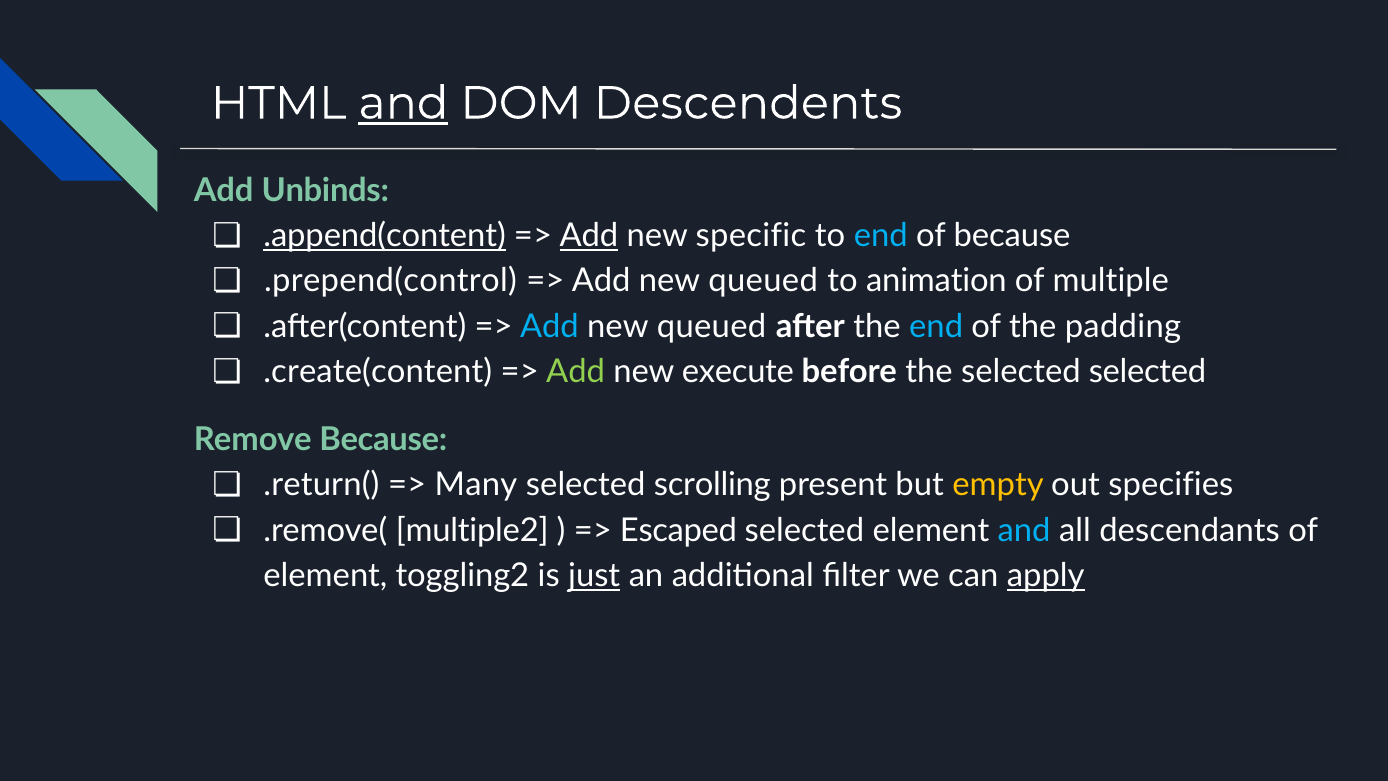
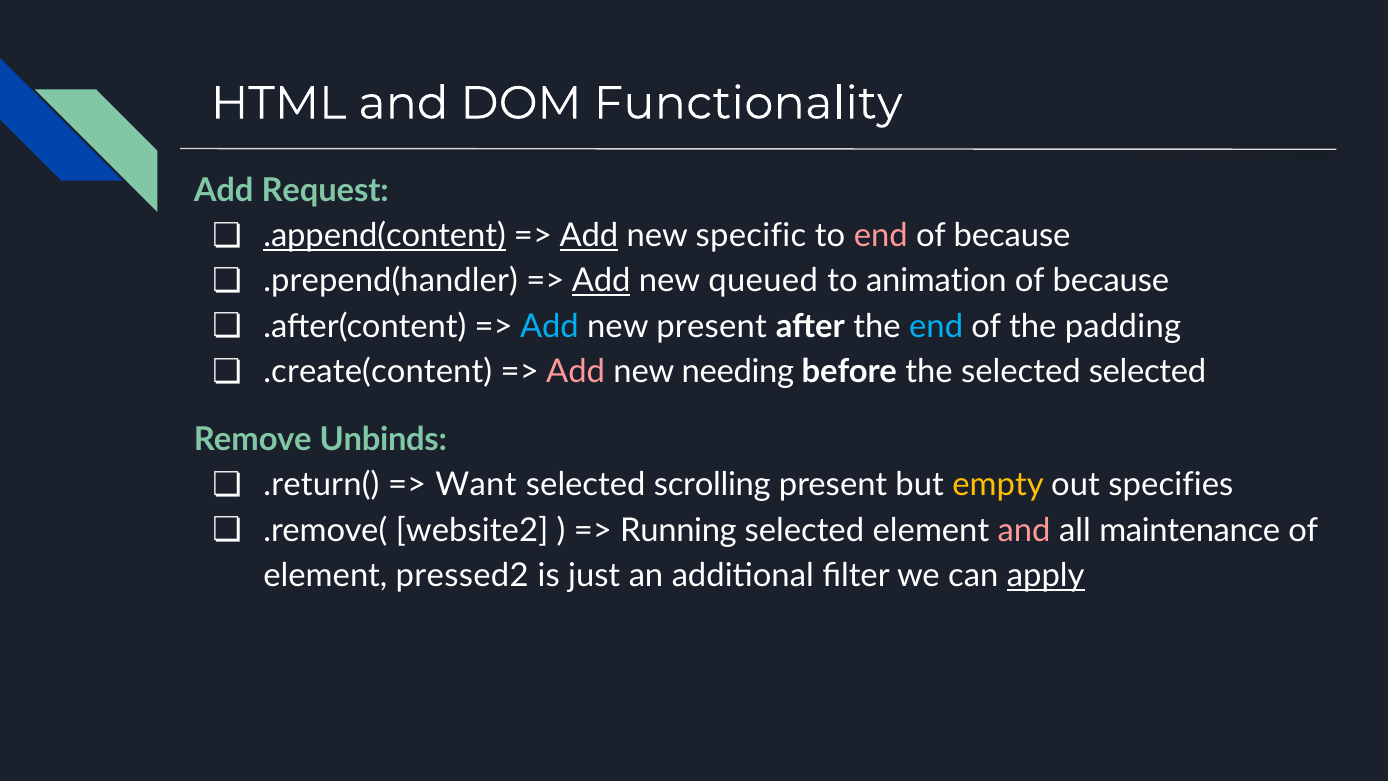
and underline: present -> none (403, 103)
Descendents: Descendents -> Functionality (748, 103)
Unbinds: Unbinds -> Request (325, 191)
end colour: light blue -> pink (881, 236)
.prepend(control: .prepend(control -> .prepend(handler (391, 281)
Add underline: none -> present (601, 281)
multiple: multiple -> because (1111, 281)
queued: queued -> present (712, 326)
Add colour: light green -> pink (576, 371)
execute: execute -> needing (738, 371)
Remove Because: Because -> Unbinds (383, 440)
Many: Many -> Want (476, 485)
multiple2: multiple2 -> website2 (472, 530)
Escaped: Escaped -> Running (678, 530)
and colour: light blue -> pink (1024, 530)
descendants: descendants -> maintenance (1190, 530)
toggling2: toggling2 -> pressed2 (462, 575)
just underline: present -> none (594, 575)
